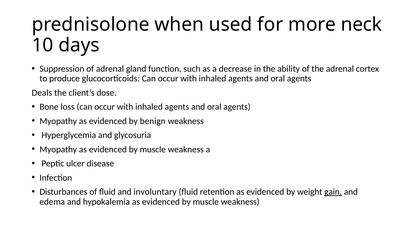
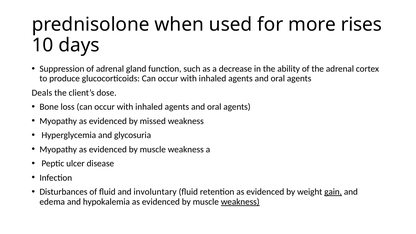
neck: neck -> rises (361, 25)
benign: benign -> missed (153, 121)
weakness underline: none -> present (240, 202)
